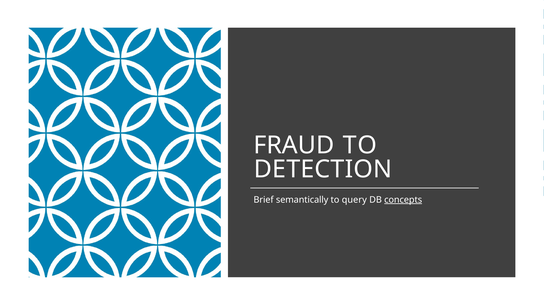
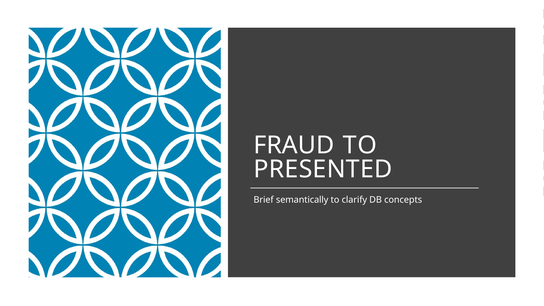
DETECTION: DETECTION -> PRESENTED (323, 169)
query: query -> clarify (354, 200)
concepts underline: present -> none (403, 200)
